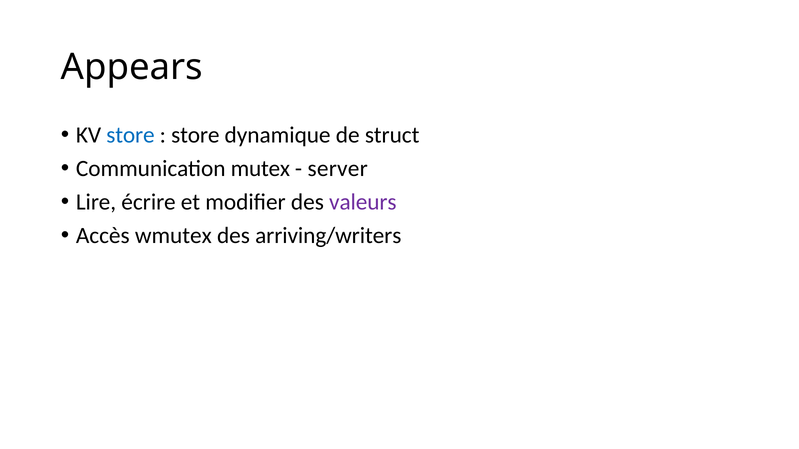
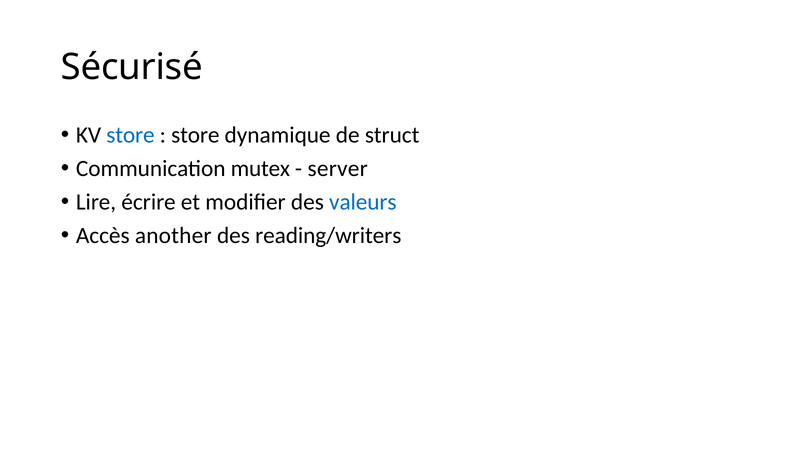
Appears: Appears -> Sécurisé (132, 67)
valeurs colour: purple -> blue (363, 202)
wmutex: wmutex -> another (173, 236)
arriving/writers: arriving/writers -> reading/writers (328, 236)
